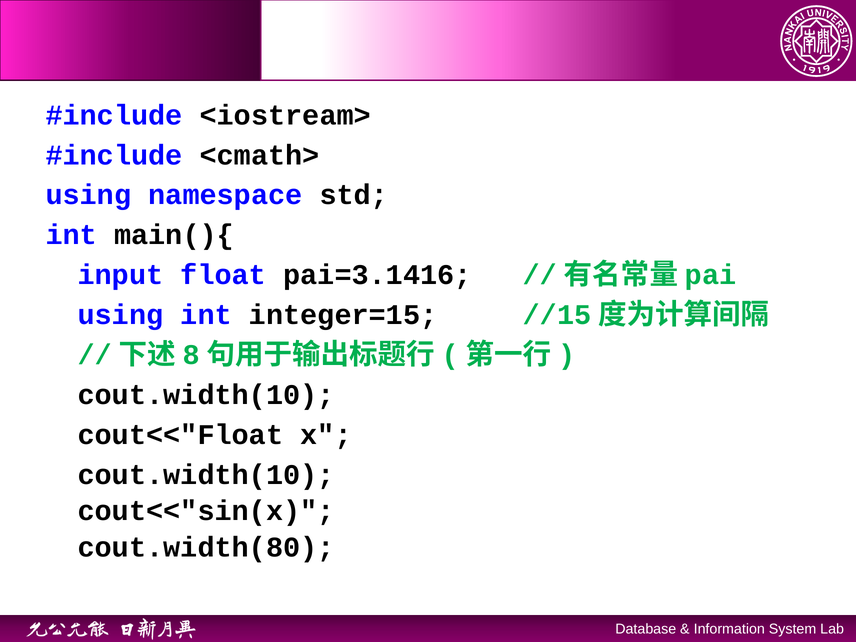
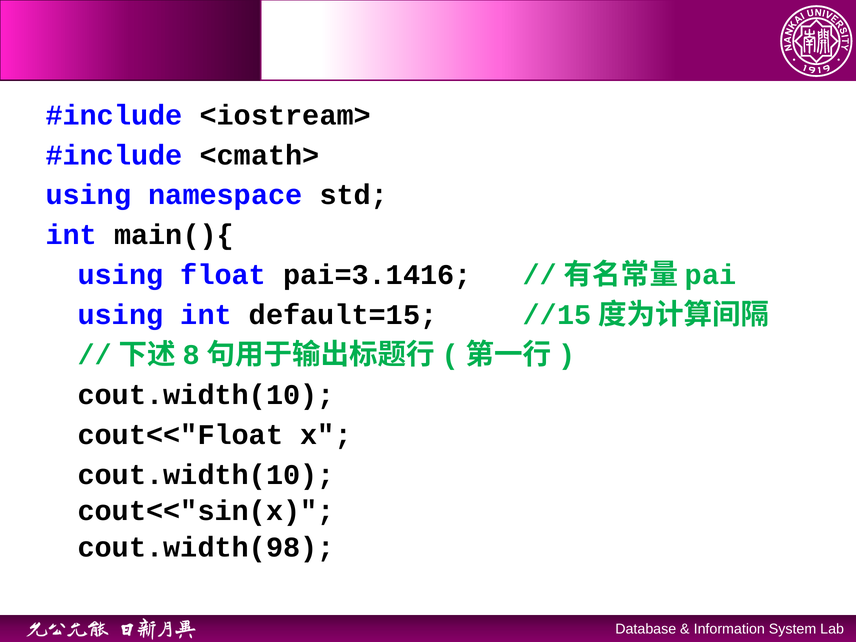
input: input -> using (121, 275)
integer=15: integer=15 -> default=15 (343, 315)
cout.width(80: cout.width(80 -> cout.width(98 (206, 547)
